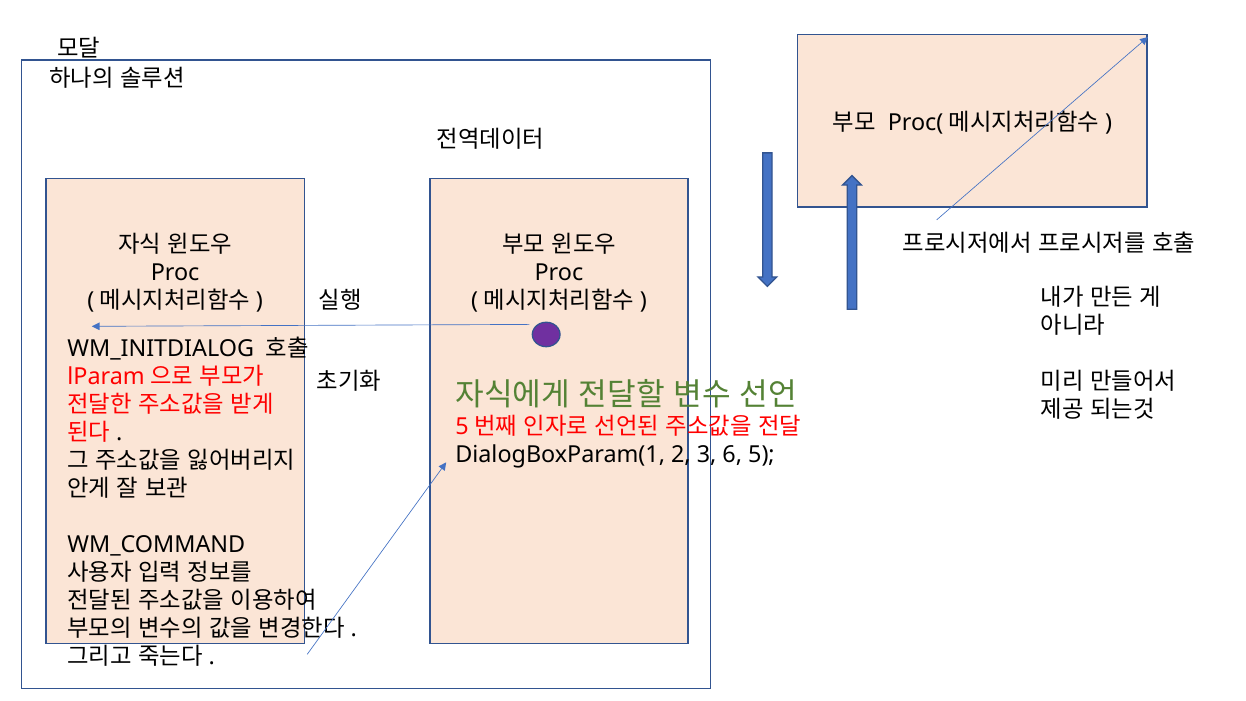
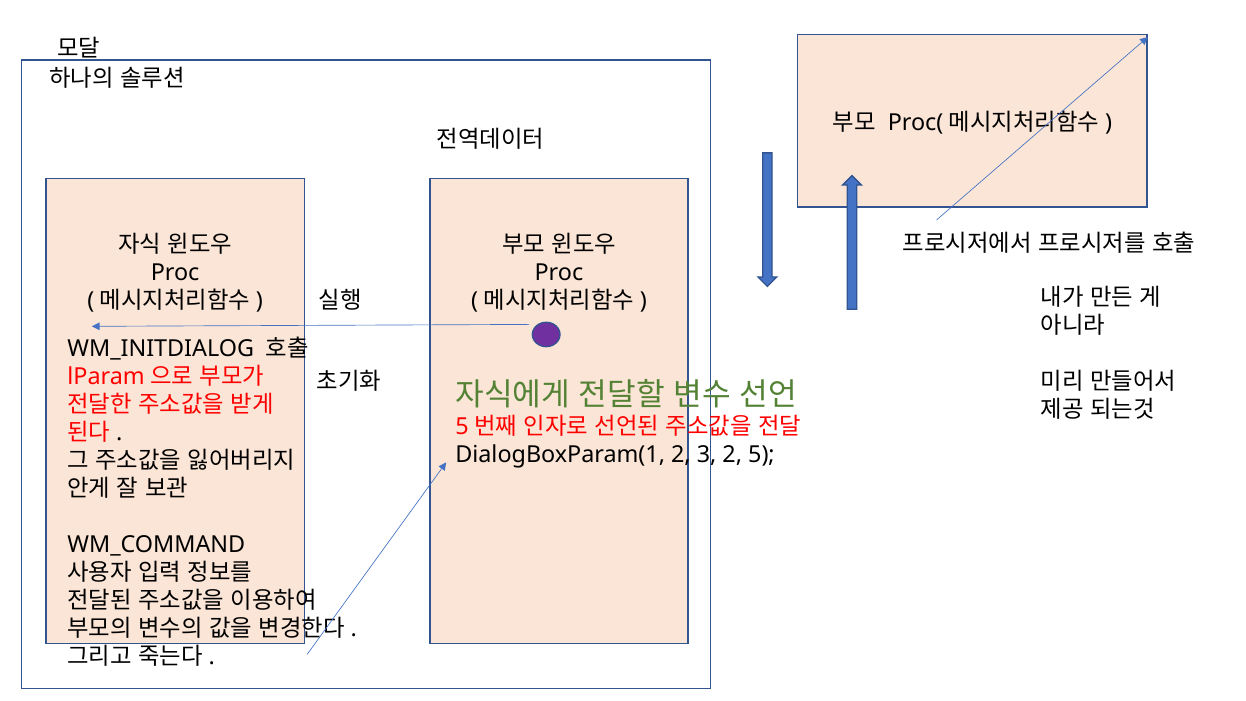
3 6: 6 -> 2 (732, 455)
